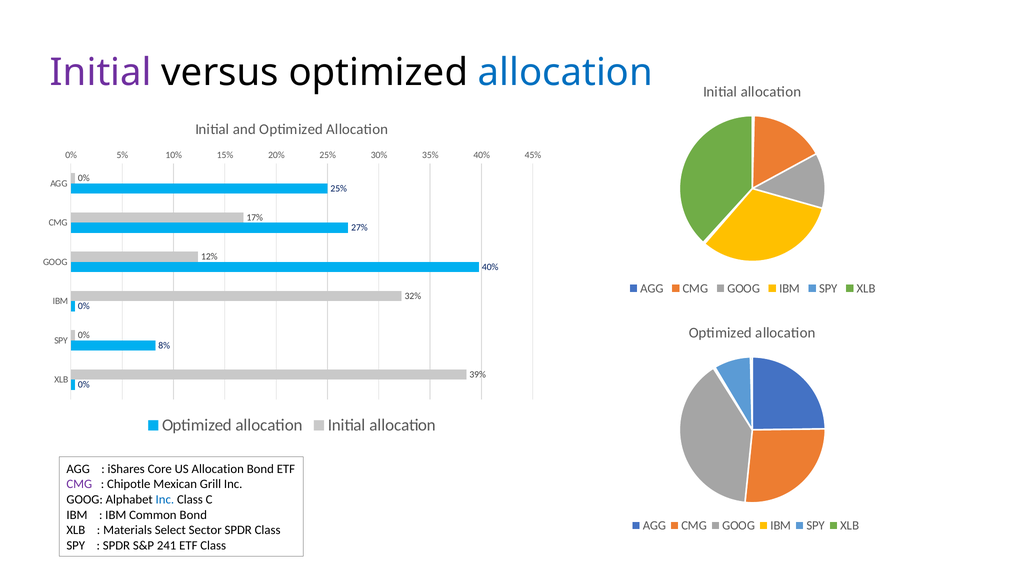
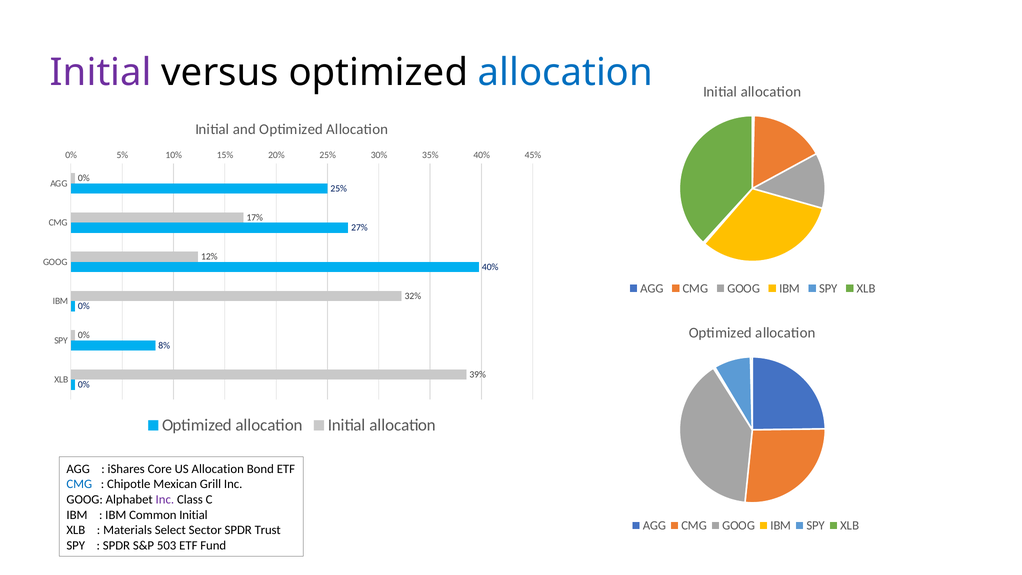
CMG colour: purple -> blue (79, 484)
Inc colour: blue -> purple (165, 499)
Common Bond: Bond -> Initial (193, 515)
SPDR Class: Class -> Trust (268, 530)
241: 241 -> 503 (167, 545)
ETF Class: Class -> Fund (213, 545)
